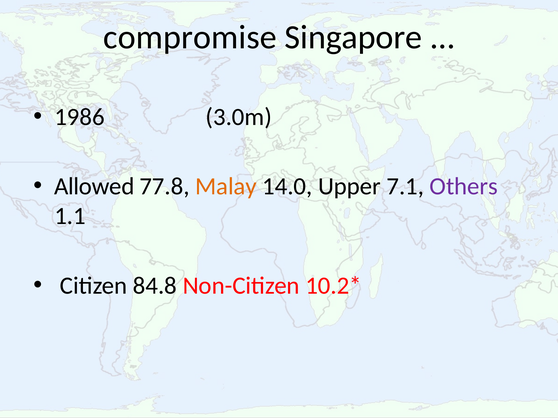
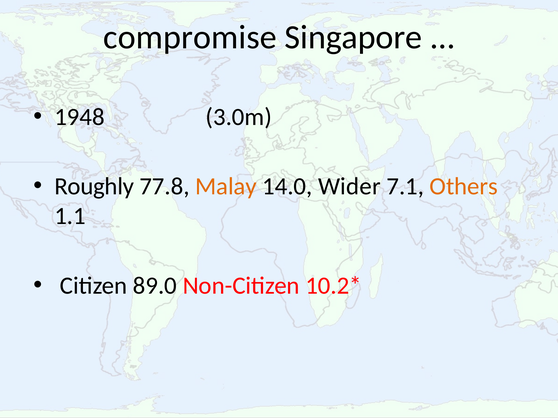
1986: 1986 -> 1948 (80, 117)
Allowed: Allowed -> Roughly (94, 187)
Upper: Upper -> Wider (349, 187)
Others colour: purple -> orange (464, 187)
84.8: 84.8 -> 89.0 (155, 286)
